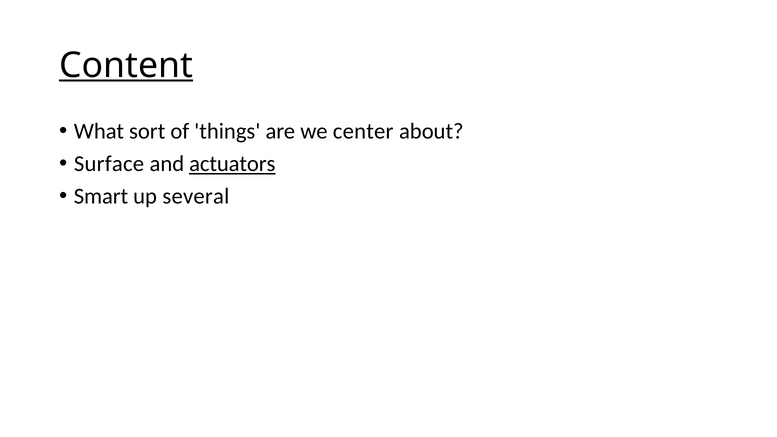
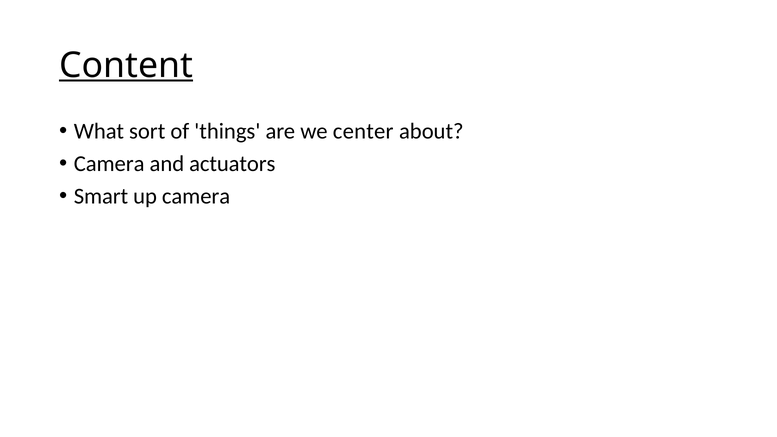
Surface: Surface -> Camera (109, 164)
actuators underline: present -> none (232, 164)
up several: several -> camera (196, 196)
